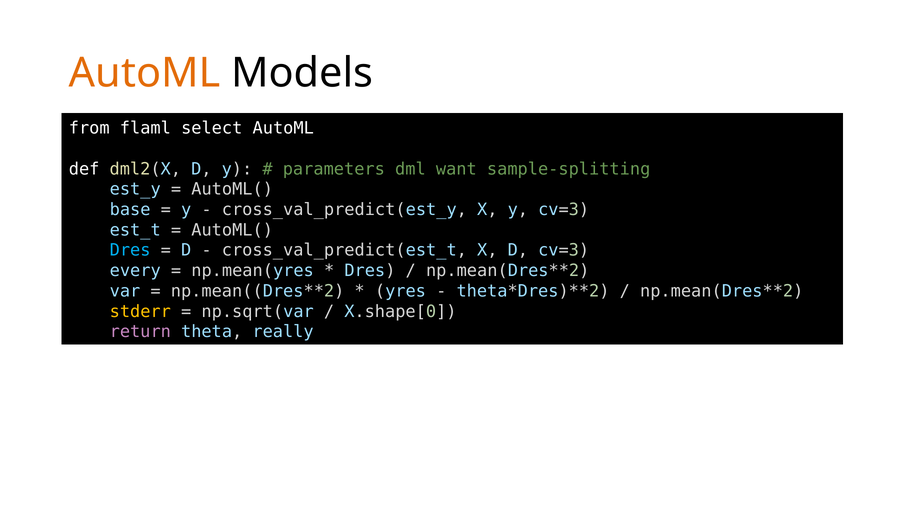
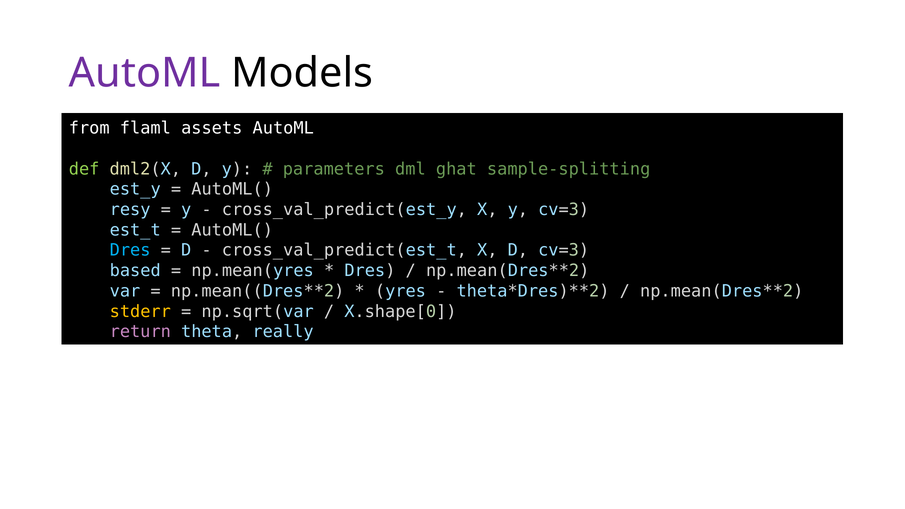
AutoML colour: orange -> purple (145, 73)
select: select -> assets (212, 128)
def colour: white -> light green (84, 169)
want: want -> ghat (456, 169)
base: base -> resy (130, 210)
every: every -> based (135, 271)
